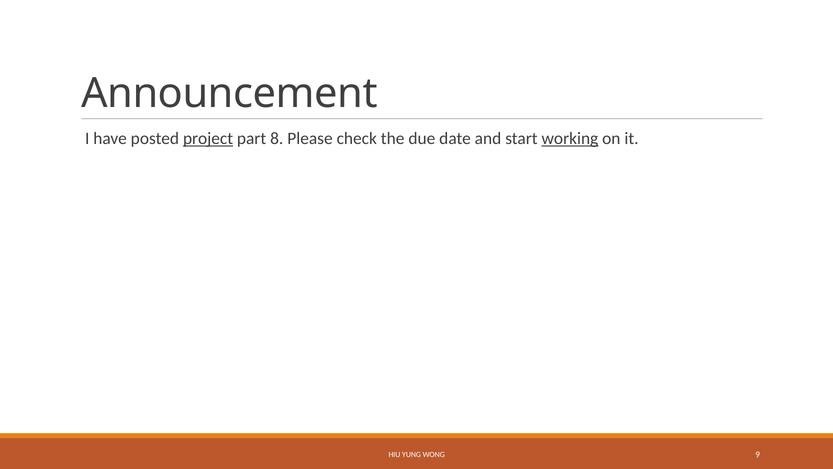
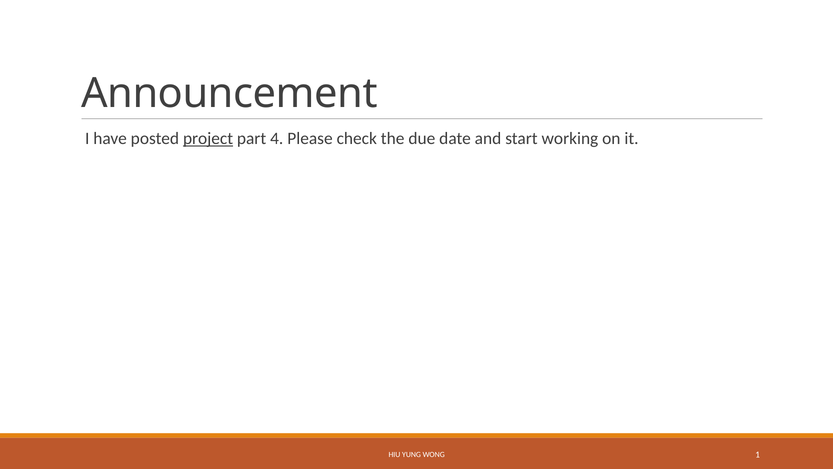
8: 8 -> 4 (277, 139)
working underline: present -> none (570, 139)
9: 9 -> 1 (758, 454)
